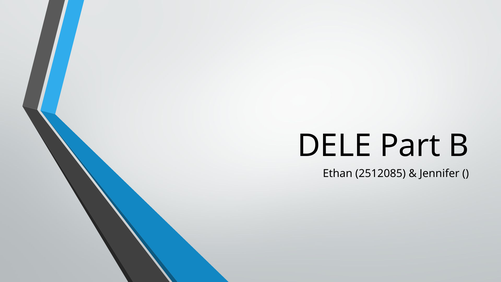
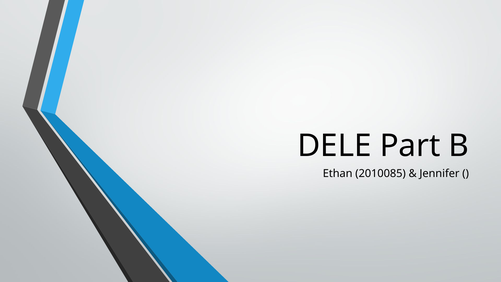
2512085: 2512085 -> 2010085 (381, 173)
